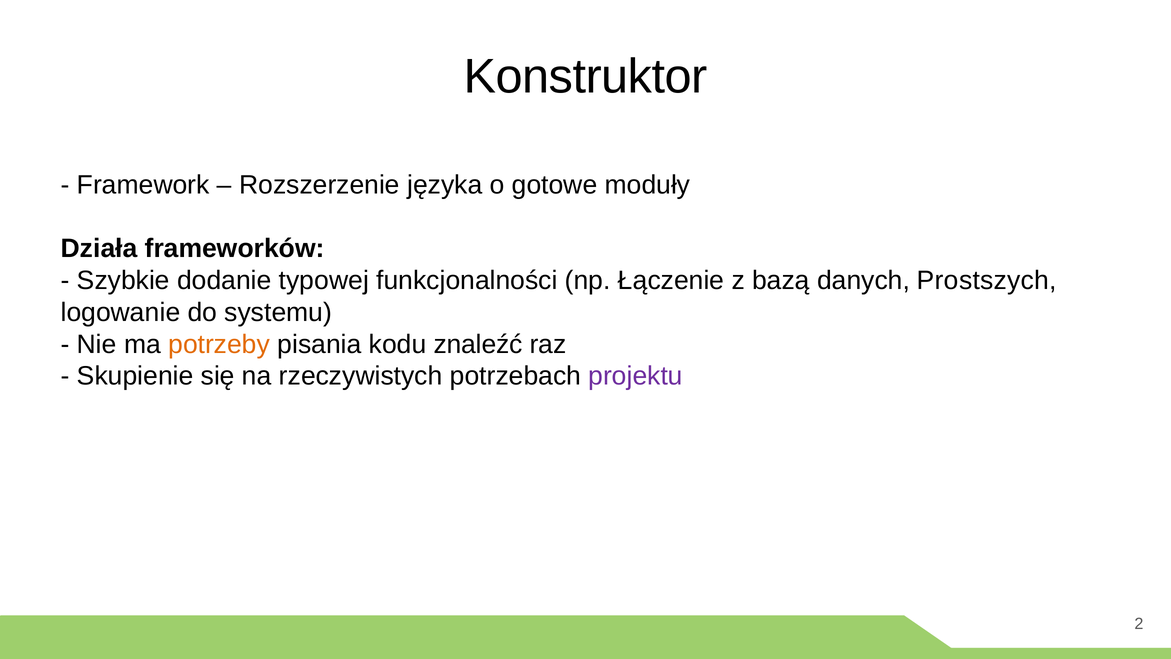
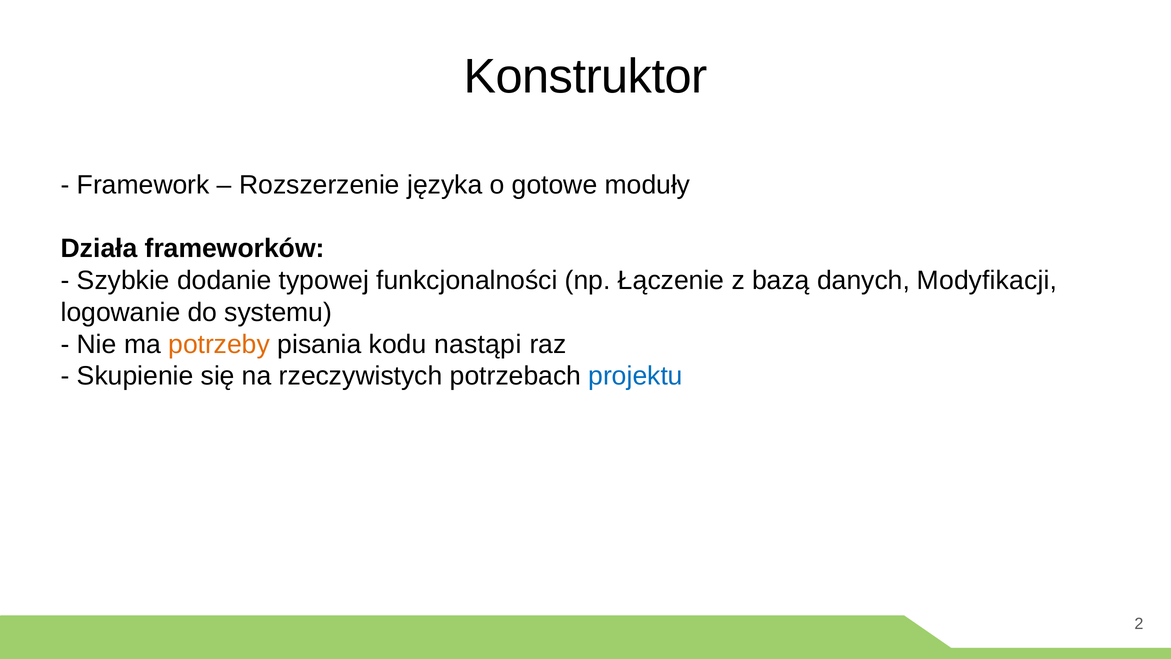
Prostszych: Prostszych -> Modyfikacji (987, 280)
znaleźć: znaleźć -> nastąpi (478, 344)
projektu colour: purple -> blue (636, 376)
